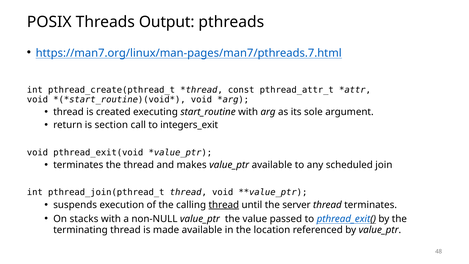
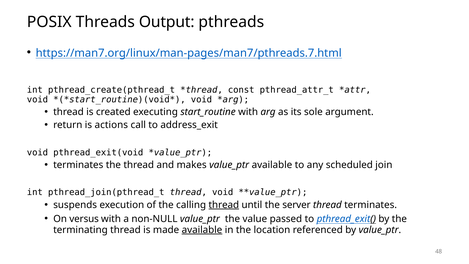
section: section -> actions (111, 125)
integers_exit: integers_exit -> address_exit (189, 125)
stacks: stacks -> versus (84, 219)
available underline: none -> present (202, 230)
